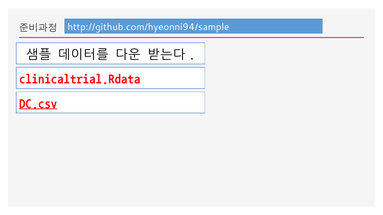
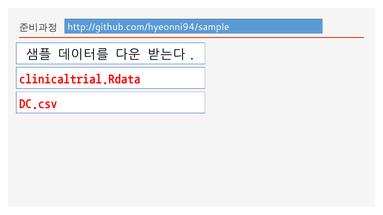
DC.csv underline: present -> none (38, 104)
